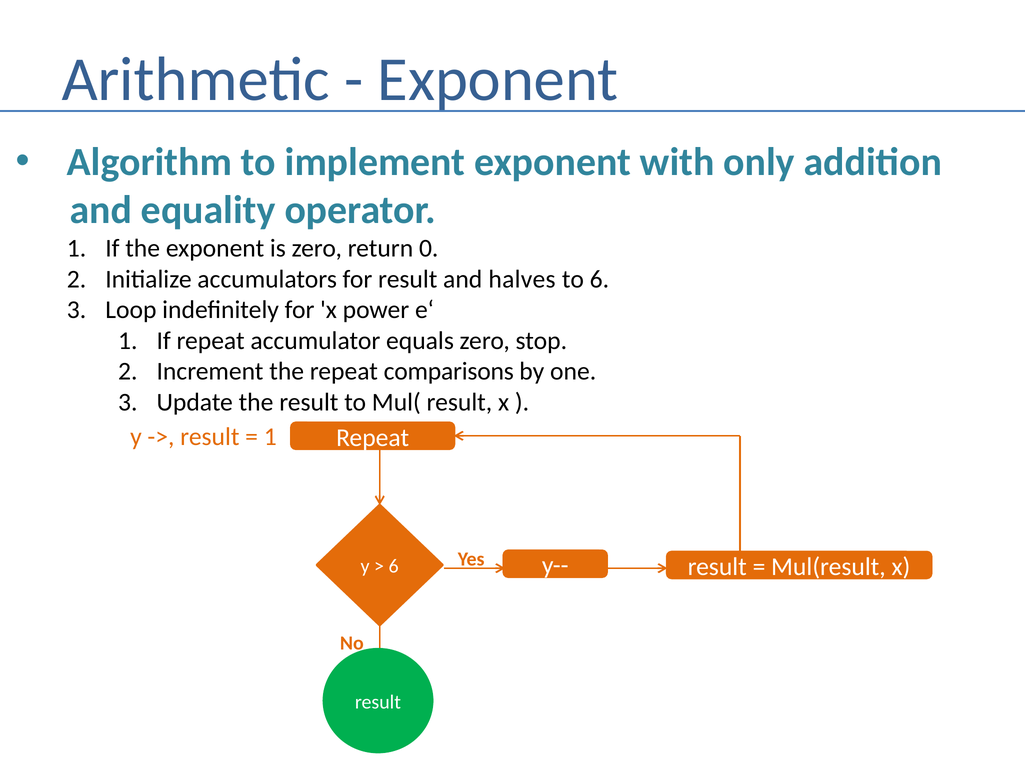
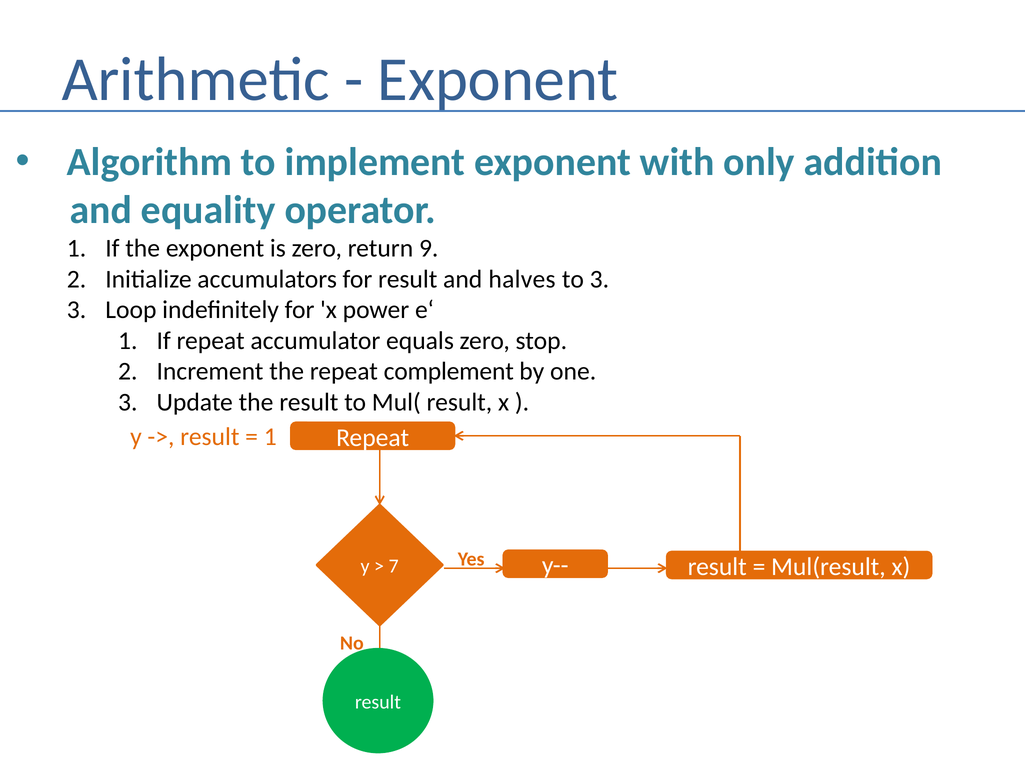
0: 0 -> 9 (429, 248)
to 6: 6 -> 3 (599, 279)
comparisons: comparisons -> complement (449, 371)
6: 6 -> 7 (394, 566)
